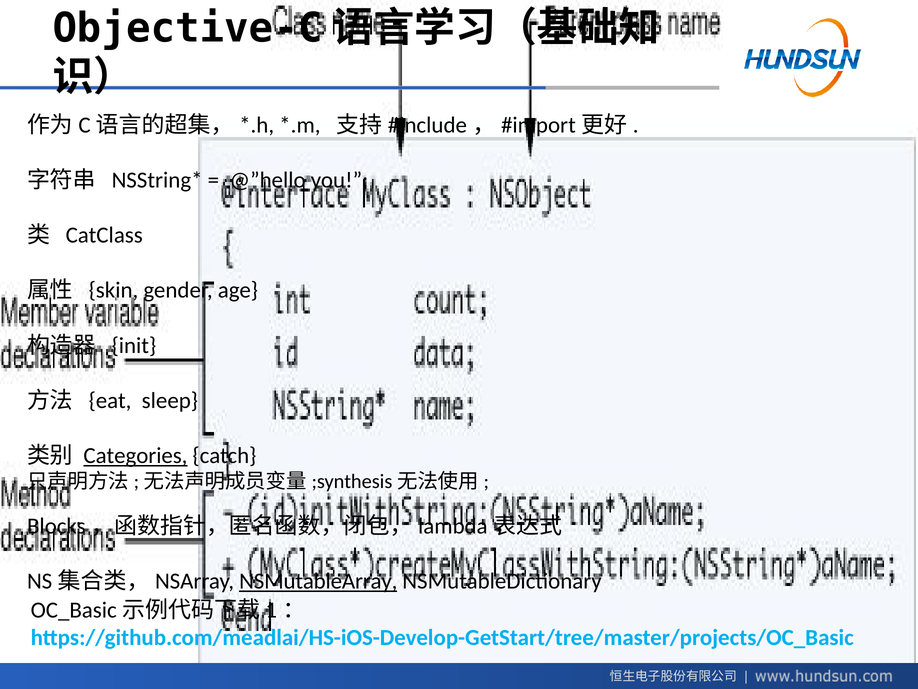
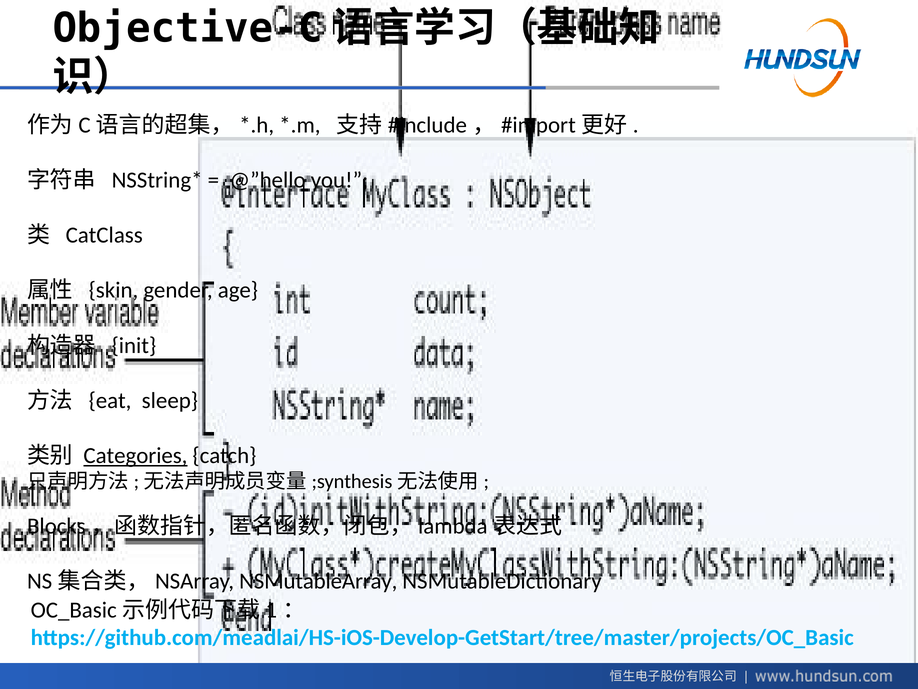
NSMutableArray underline: present -> none (318, 581)
